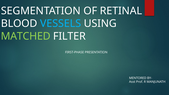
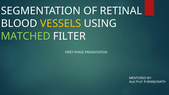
VESSELS colour: light blue -> yellow (61, 23)
